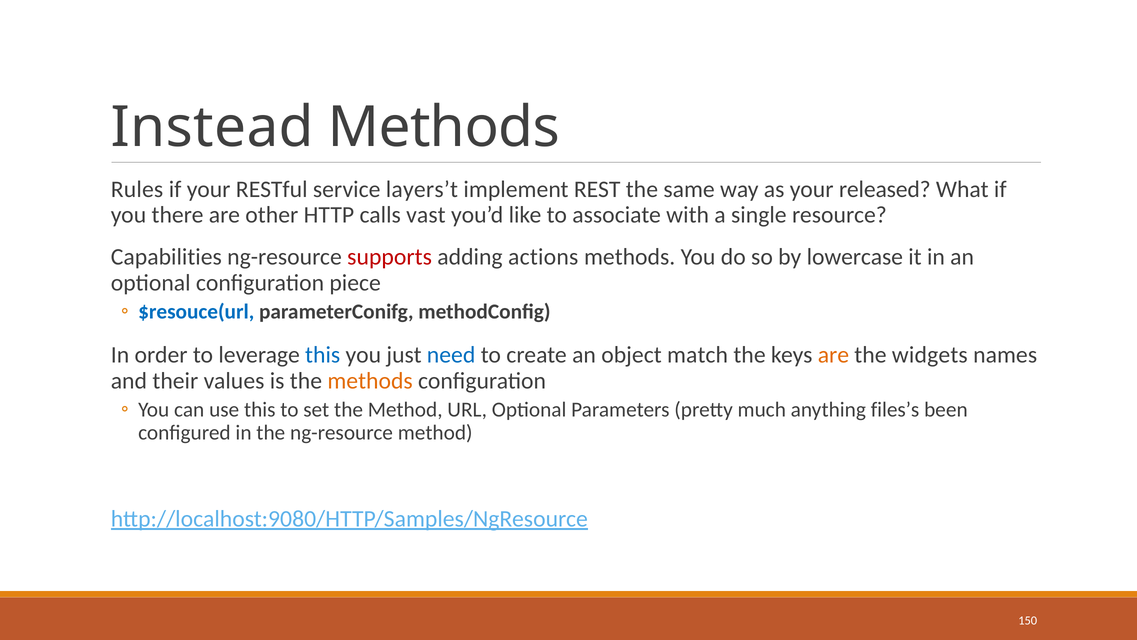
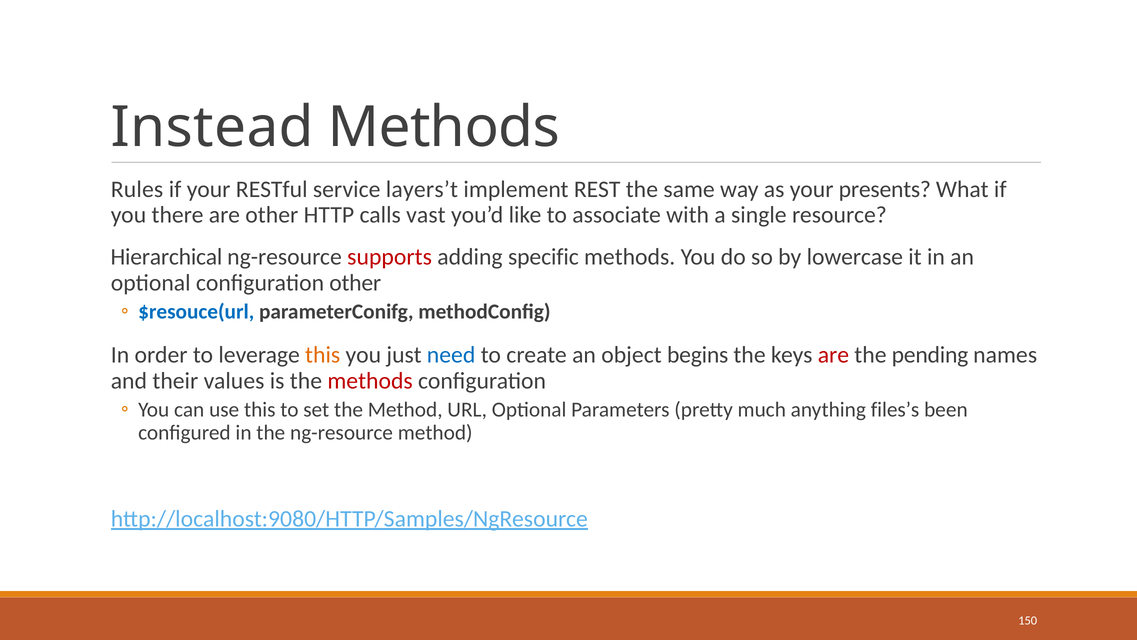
released: released -> presents (885, 189)
Capabilities: Capabilities -> Hierarchical (166, 257)
actions: actions -> specific (543, 257)
configuration piece: piece -> other (355, 283)
this colour: blue -> orange (323, 355)
match: match -> begins (698, 355)
are colour: orange -> red (833, 355)
widgets: widgets -> pending (930, 355)
methods colour: orange -> red (370, 380)
